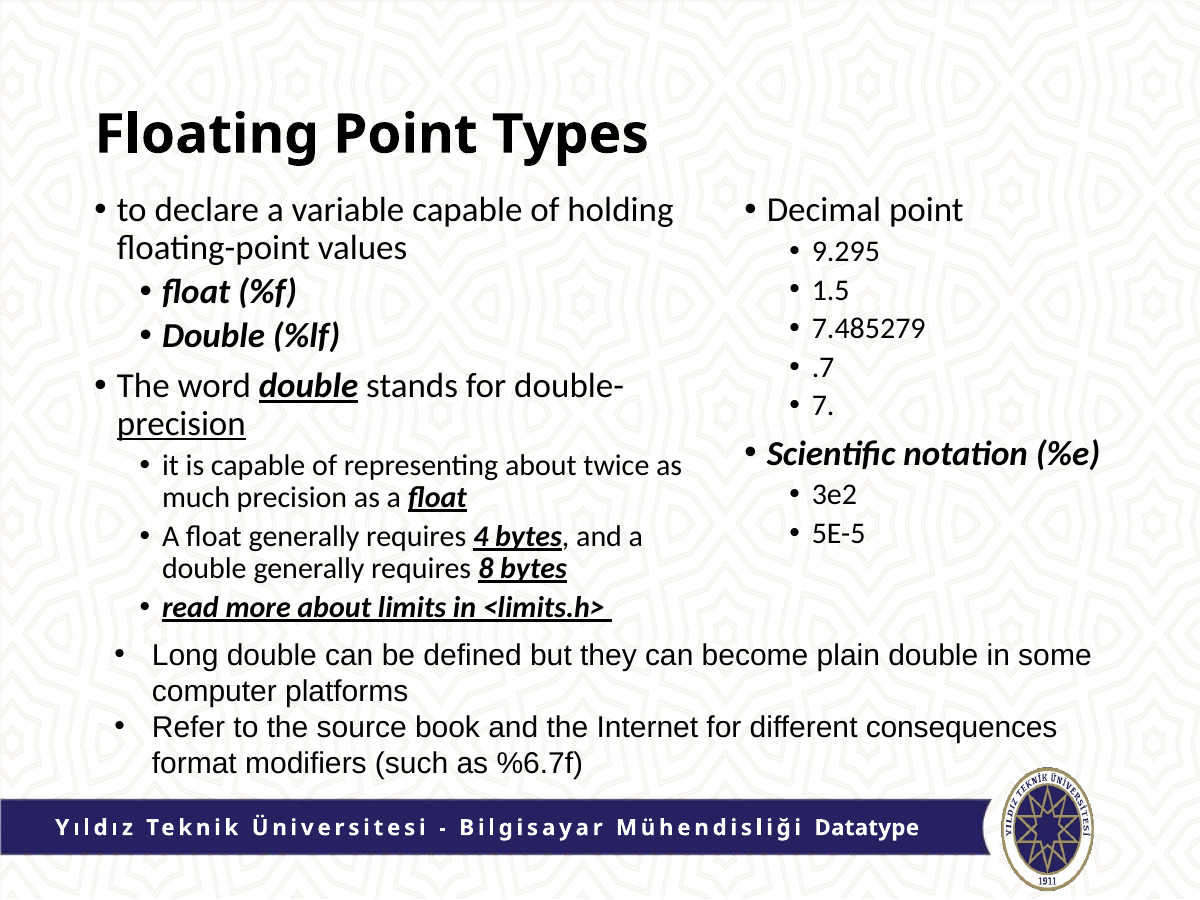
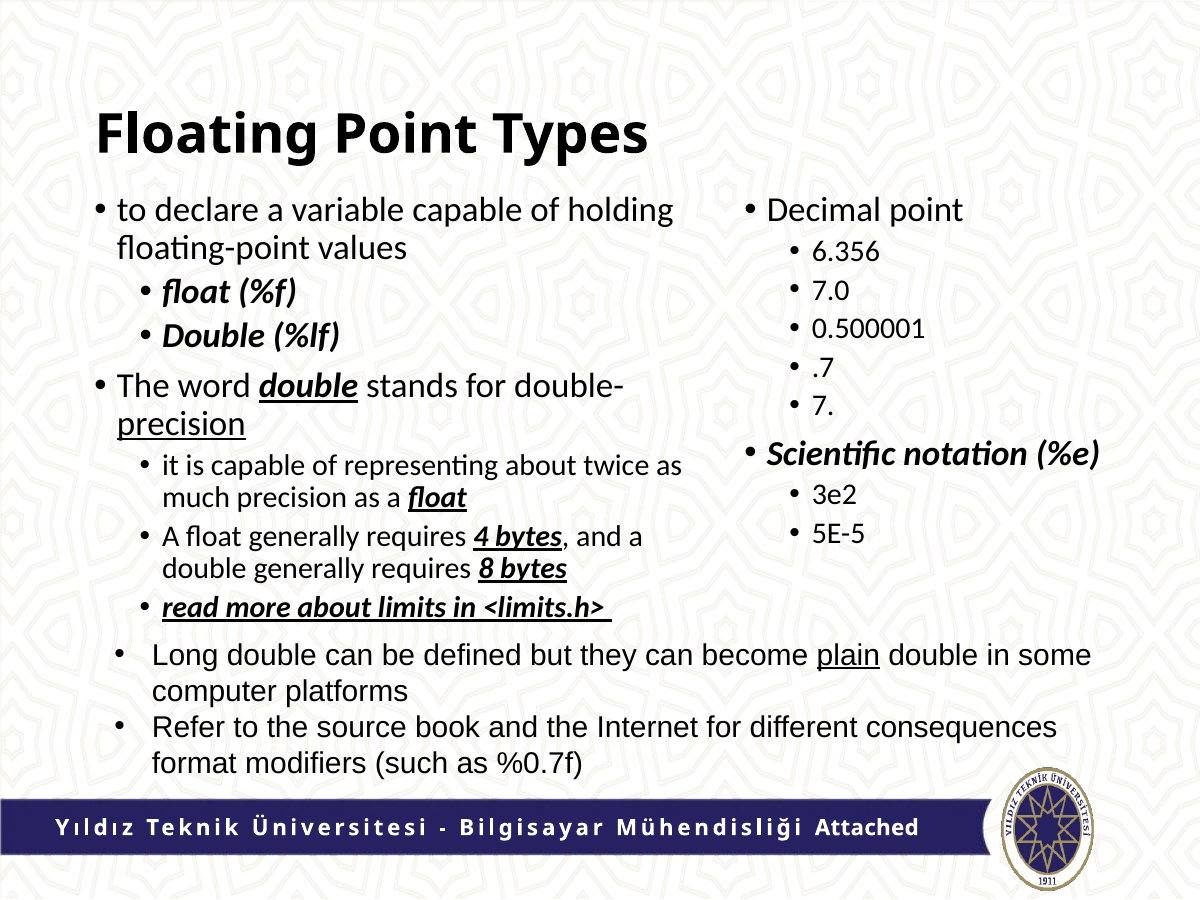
9.295: 9.295 -> 6.356 (846, 251)
1.5: 1.5 -> 7.0 (831, 290)
7.485279: 7.485279 -> 0.500001 (869, 329)
plain underline: none -> present (848, 655)
%6.7f: %6.7f -> %0.7f (540, 763)
Datatype: Datatype -> Attached (867, 828)
